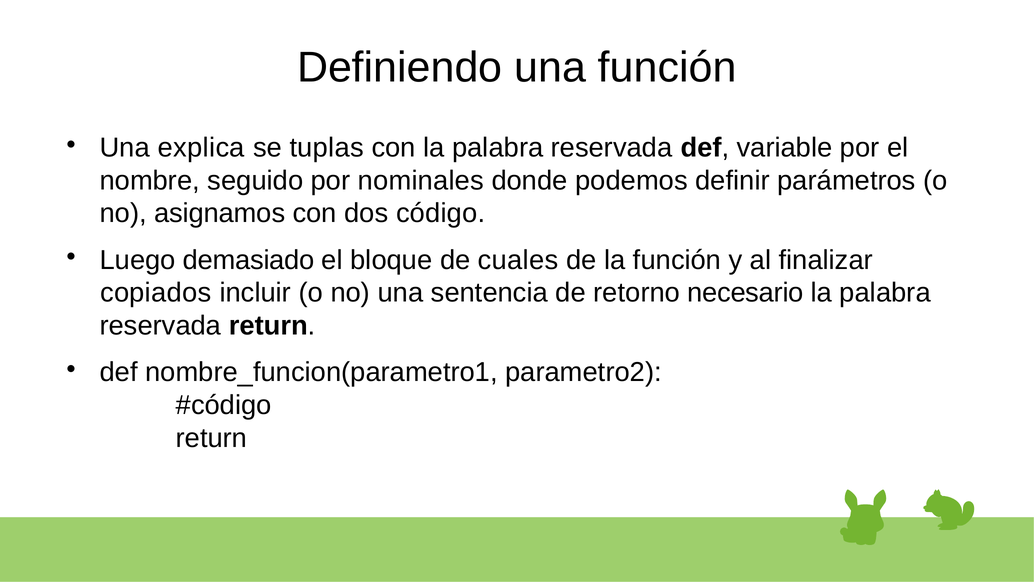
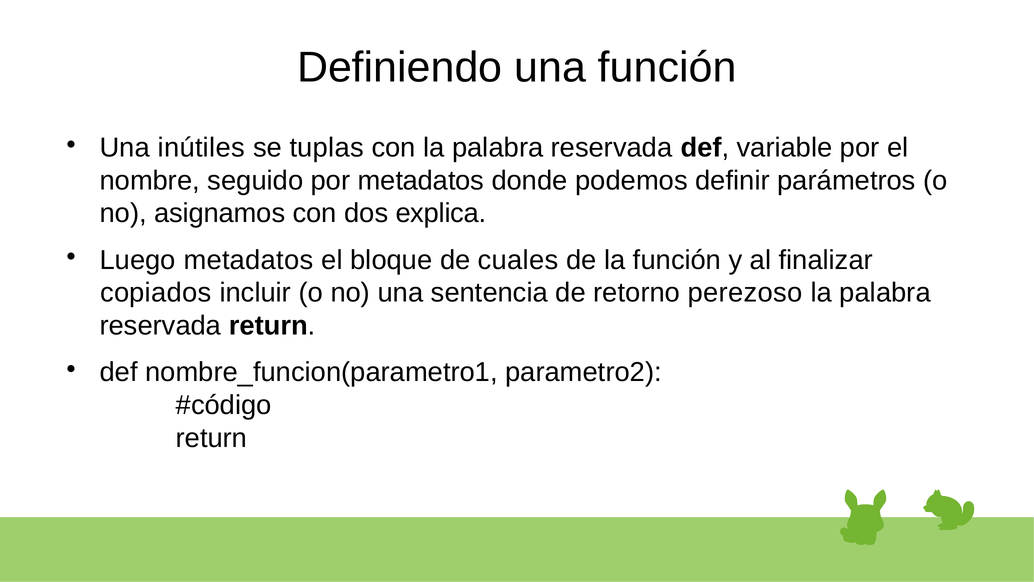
explica: explica -> inútiles (201, 148)
por nominales: nominales -> metadatos (421, 180)
código: código -> explica (441, 213)
Luego demasiado: demasiado -> metadatos (248, 260)
necesario: necesario -> perezoso (745, 293)
